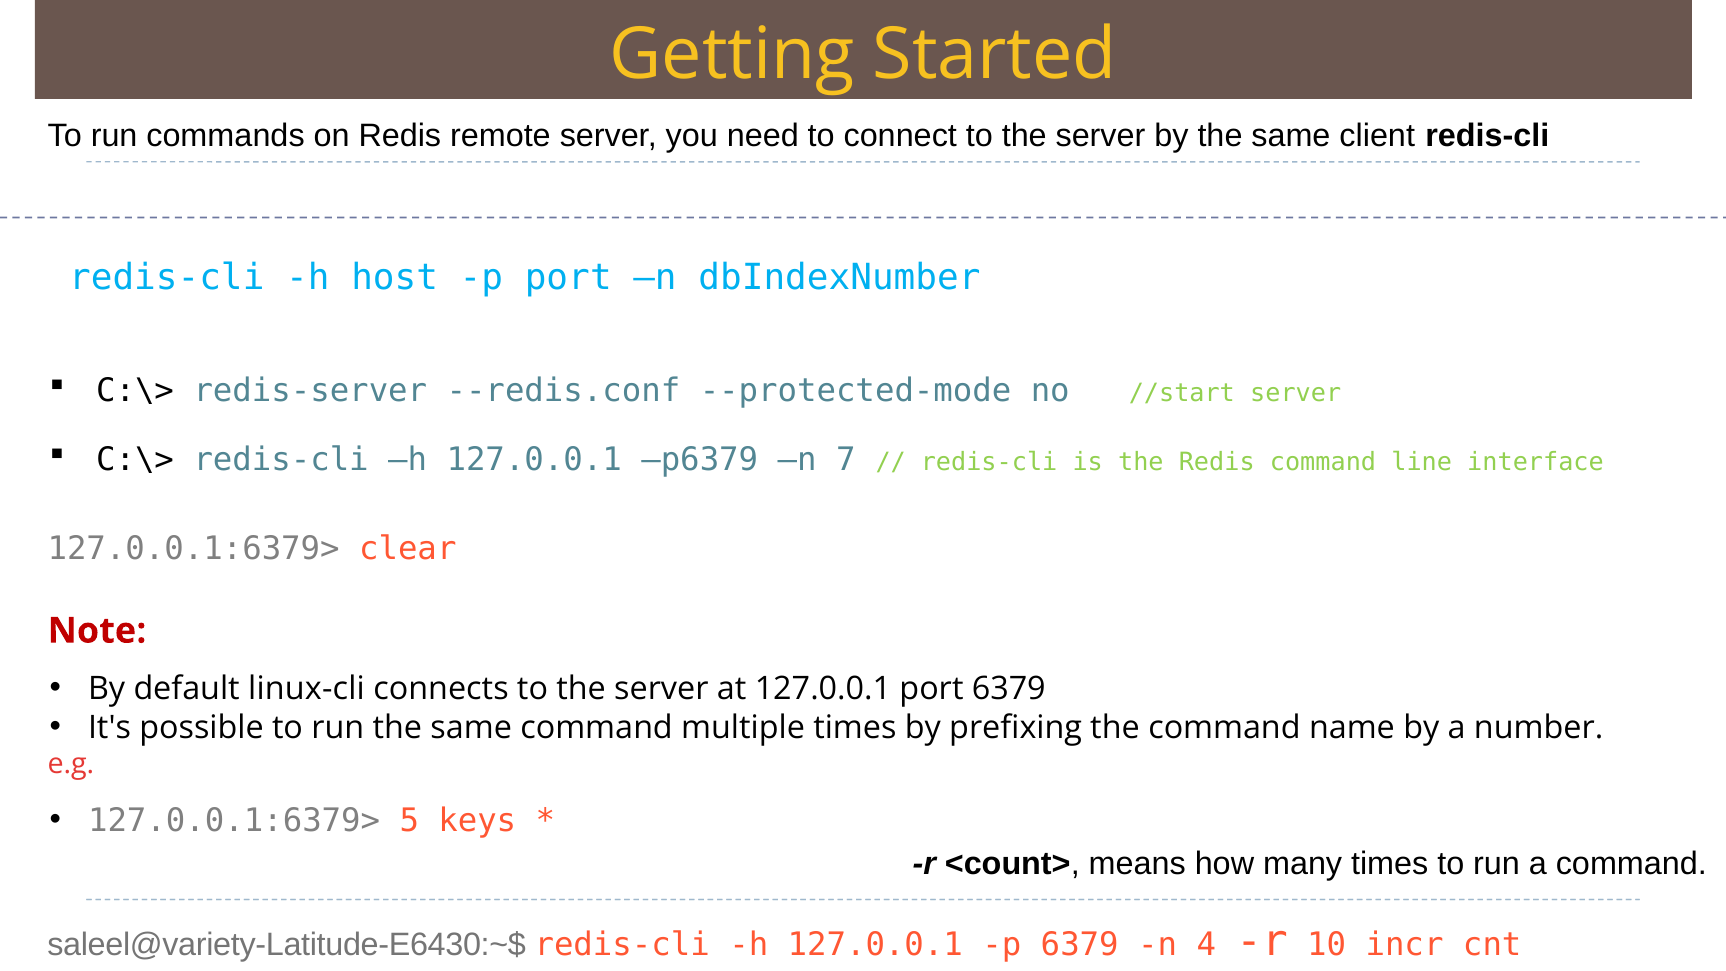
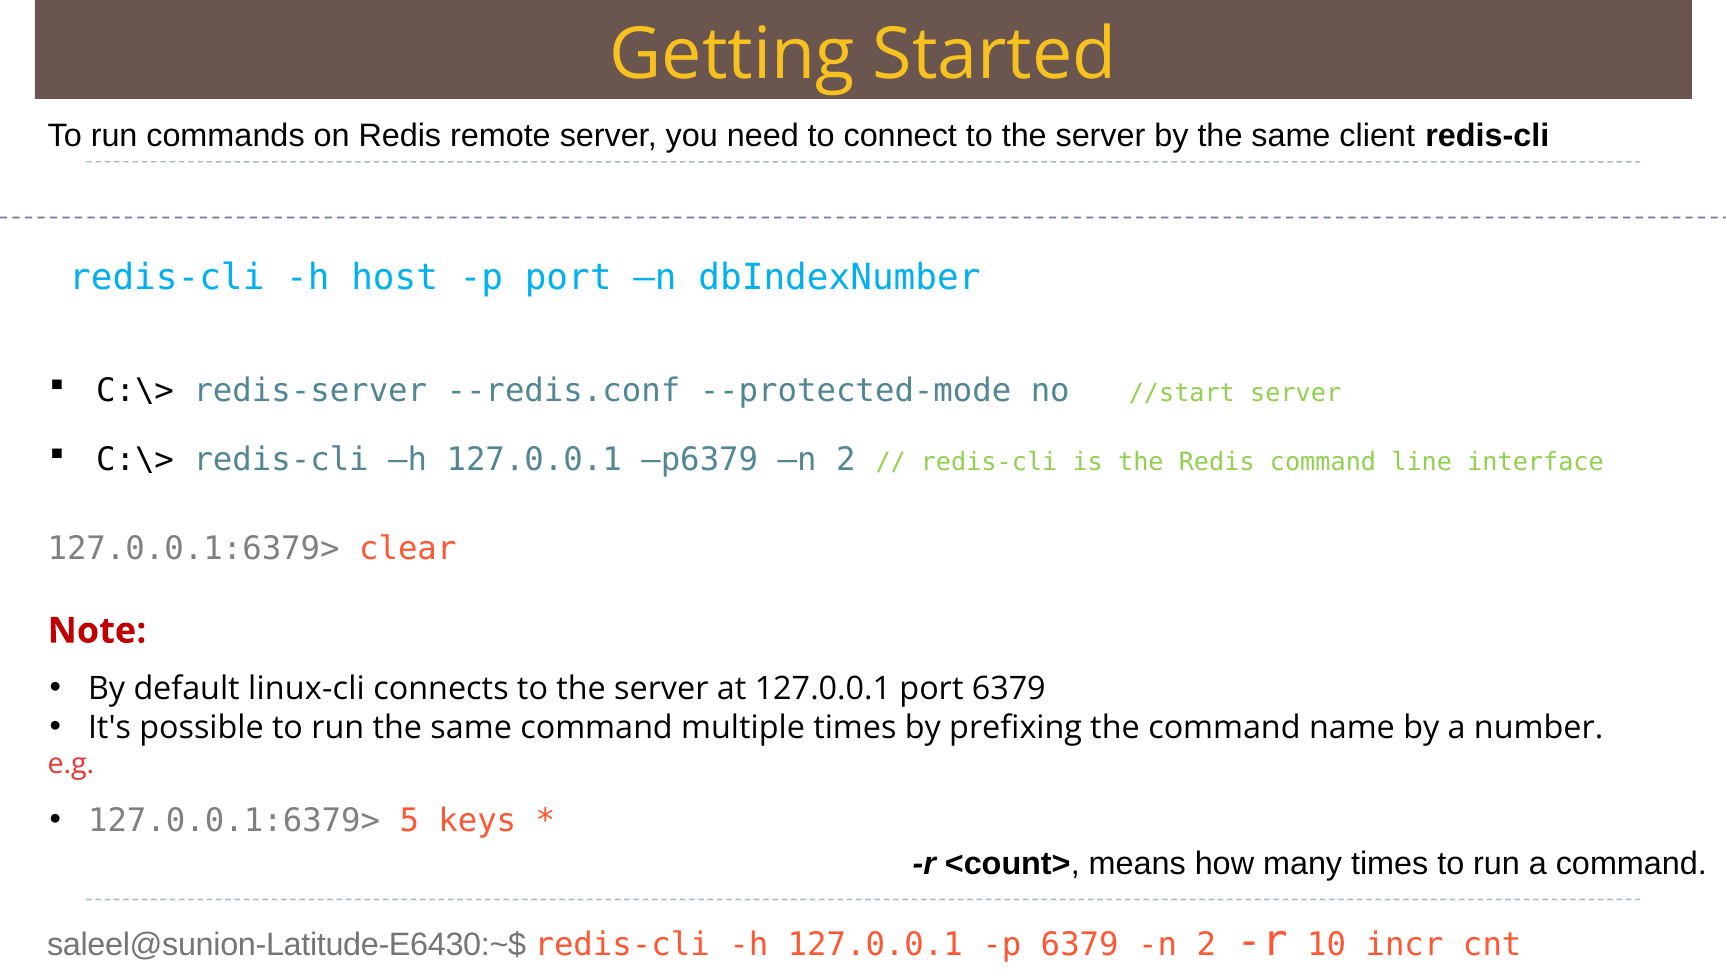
p6379 n 7: 7 -> 2 (846, 460)
saleel@variety-Latitude-E6430:~$: saleel@variety-Latitude-E6430:~$ -> saleel@sunion-Latitude-E6430:~$ (287, 944)
6379 n 4: 4 -> 2 (1206, 944)
